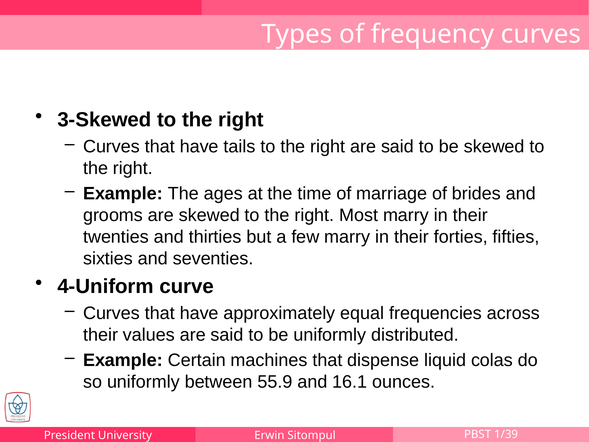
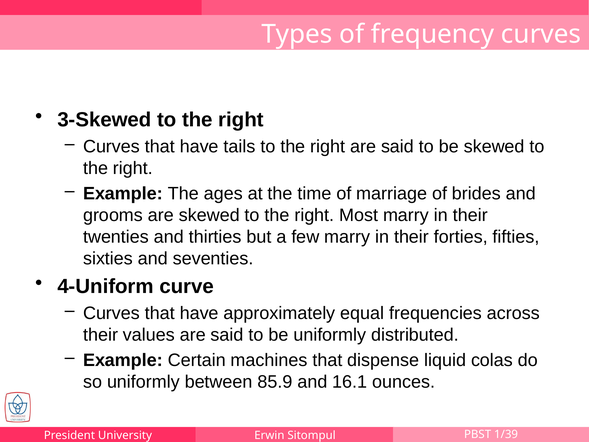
55.9: 55.9 -> 85.9 (275, 382)
